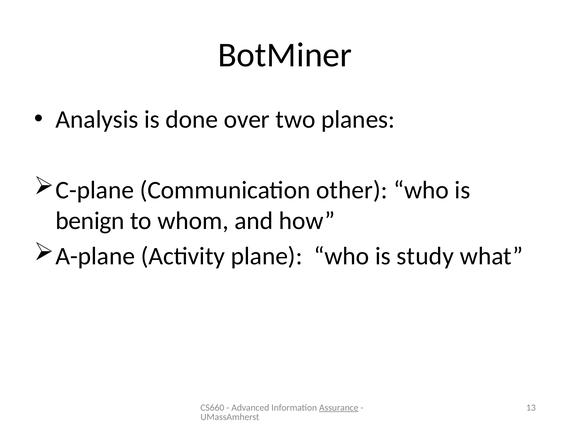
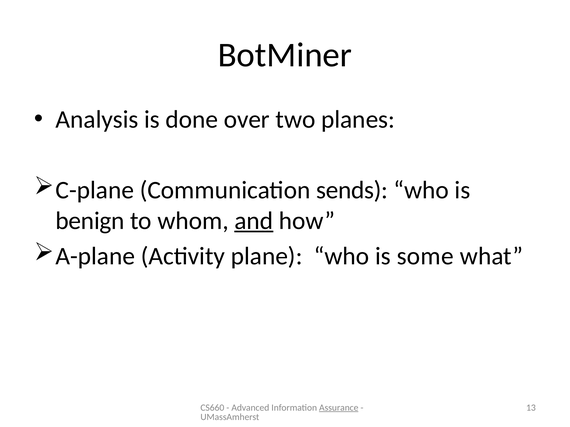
other: other -> sends (352, 191)
and underline: none -> present (254, 221)
study: study -> some (425, 256)
